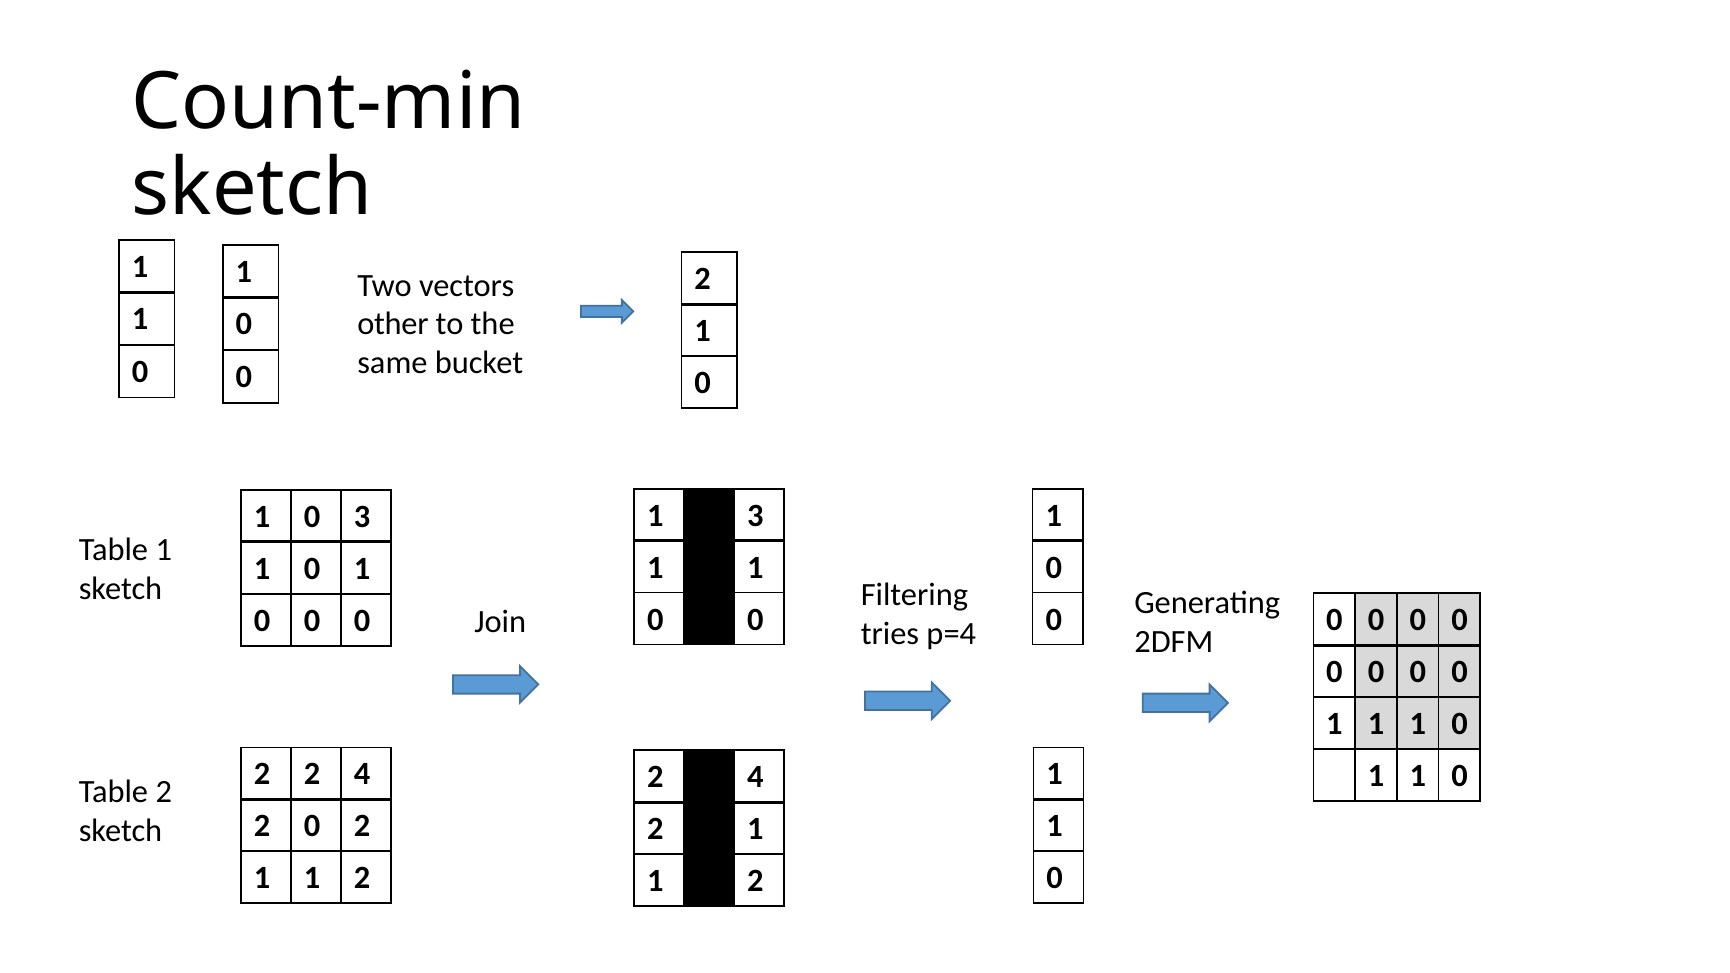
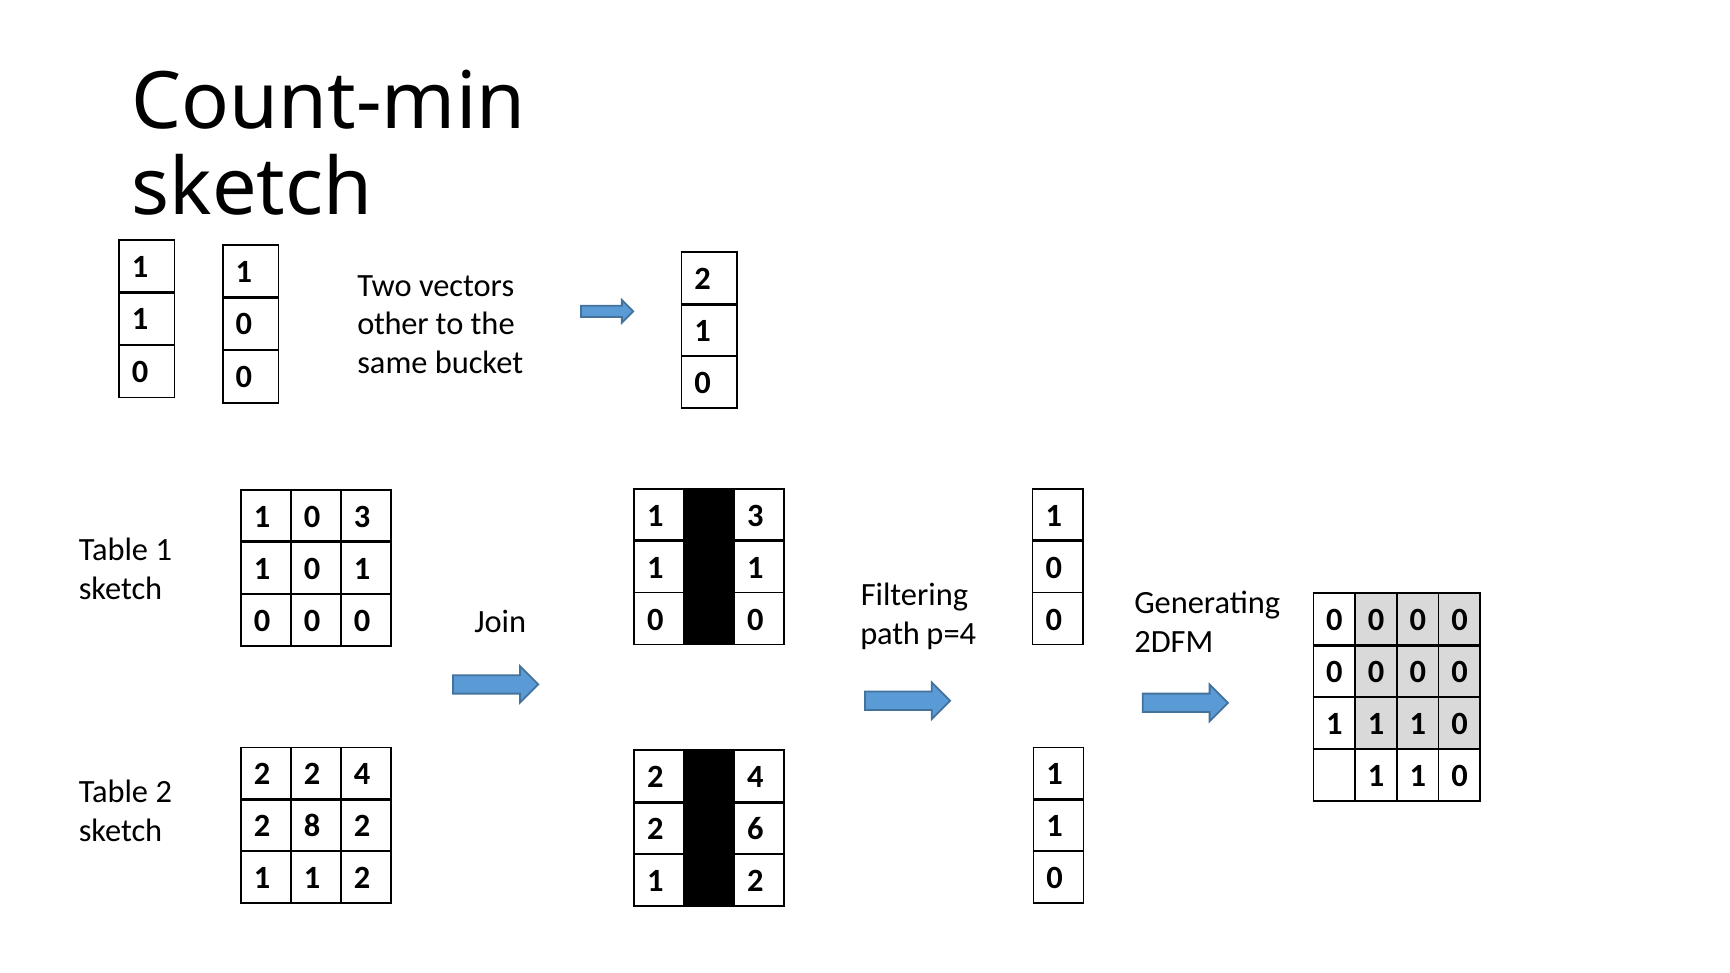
tries: tries -> path (890, 634)
2 0: 0 -> 8 (312, 826)
1: 1 -> 6 (755, 829)
